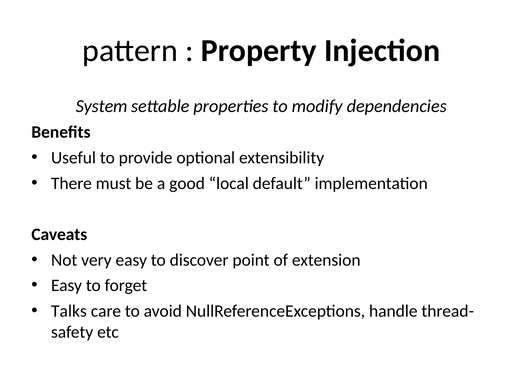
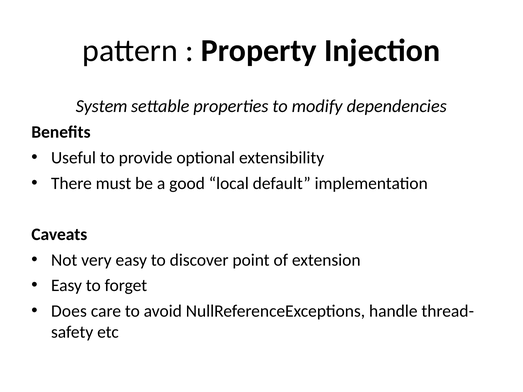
Talks: Talks -> Does (69, 311)
